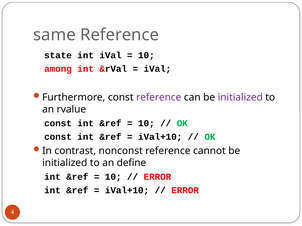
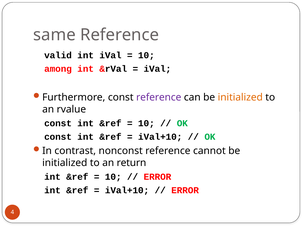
state: state -> valid (58, 55)
initialized colour: purple -> orange (240, 98)
define: define -> return (131, 163)
